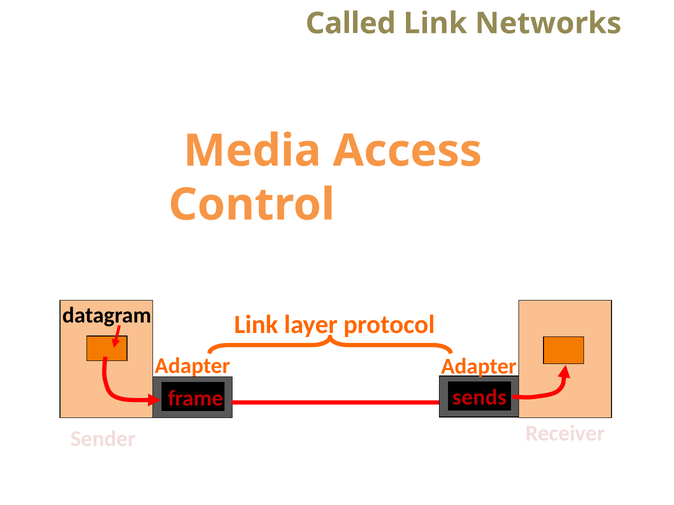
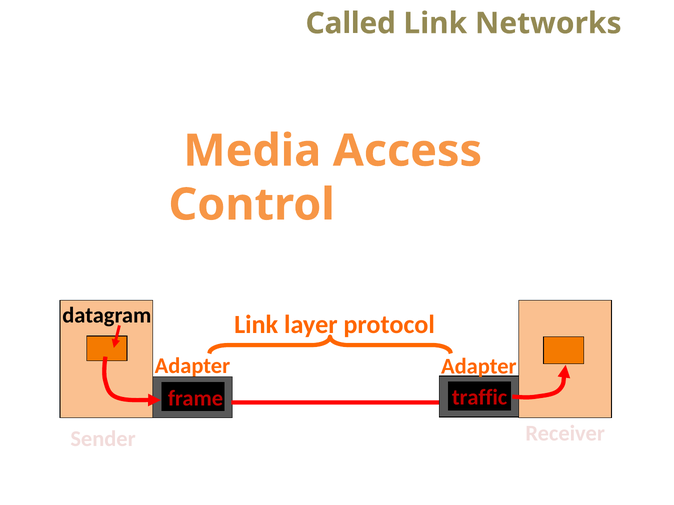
sends: sends -> traffic (480, 398)
